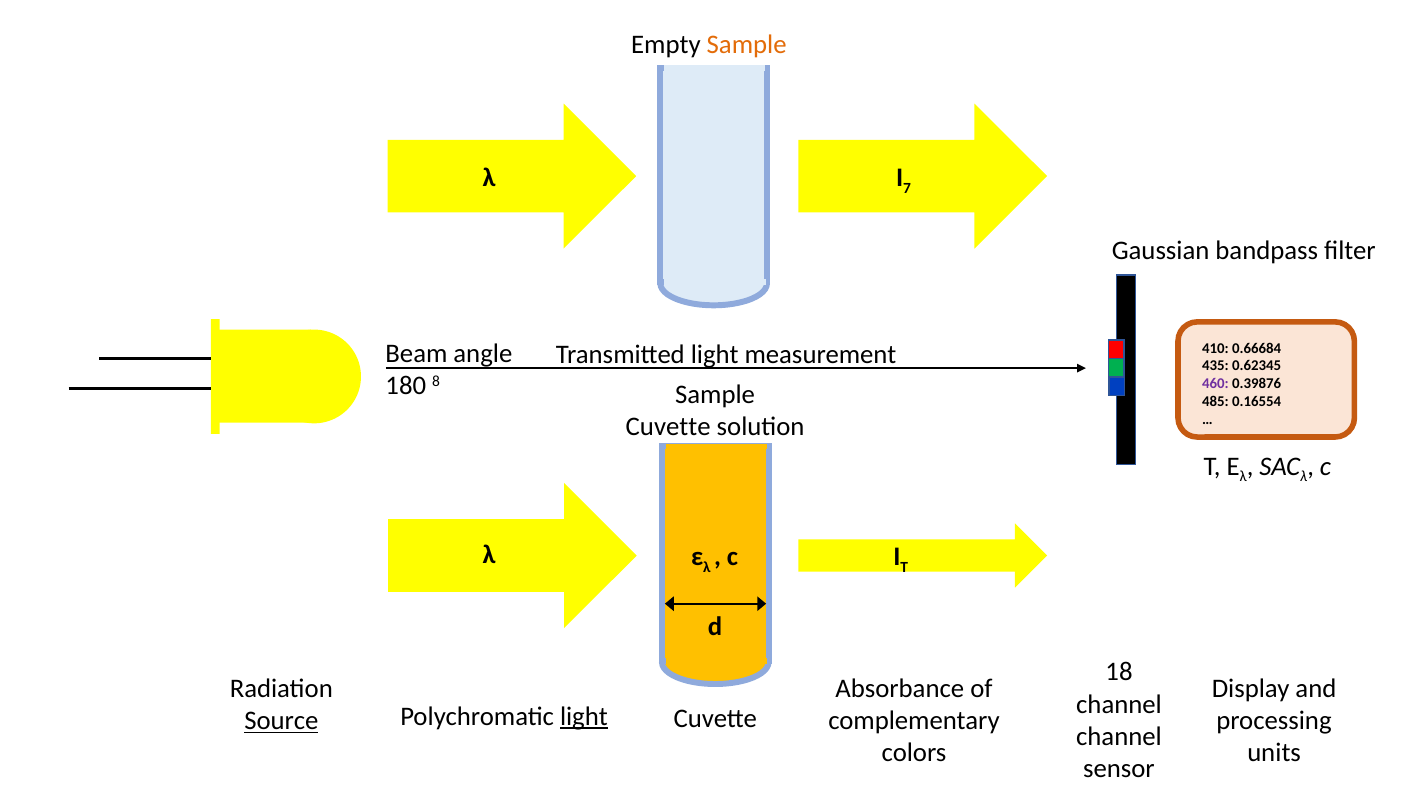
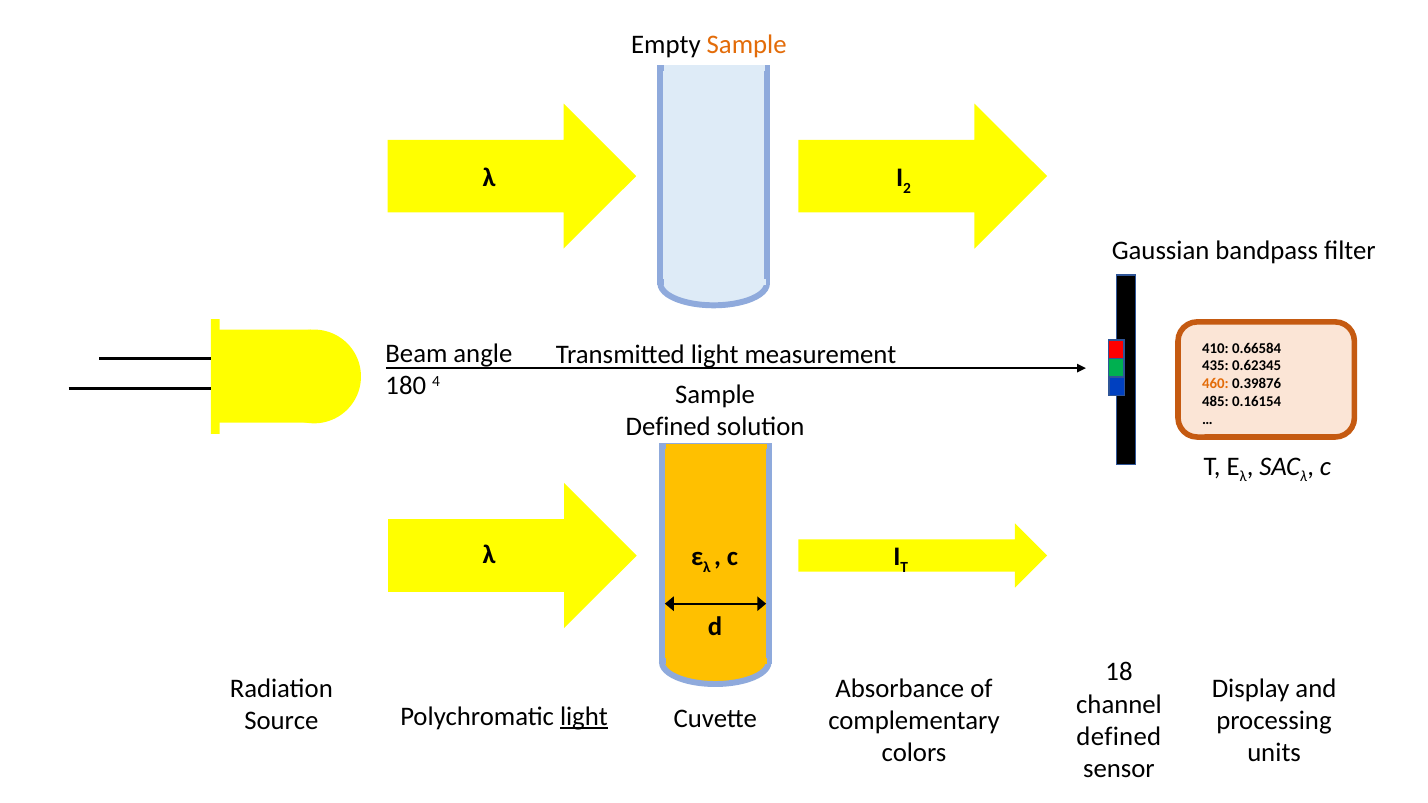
7: 7 -> 2 (907, 188)
0.66684: 0.66684 -> 0.66584 (1257, 348)
8: 8 -> 4 (436, 381)
460 colour: purple -> orange (1216, 384)
0.16554: 0.16554 -> 0.16154 (1257, 402)
Cuvette: Cuvette -> Defined (668, 427)
Source underline: present -> none (281, 721)
channel: channel -> defined (1119, 737)
